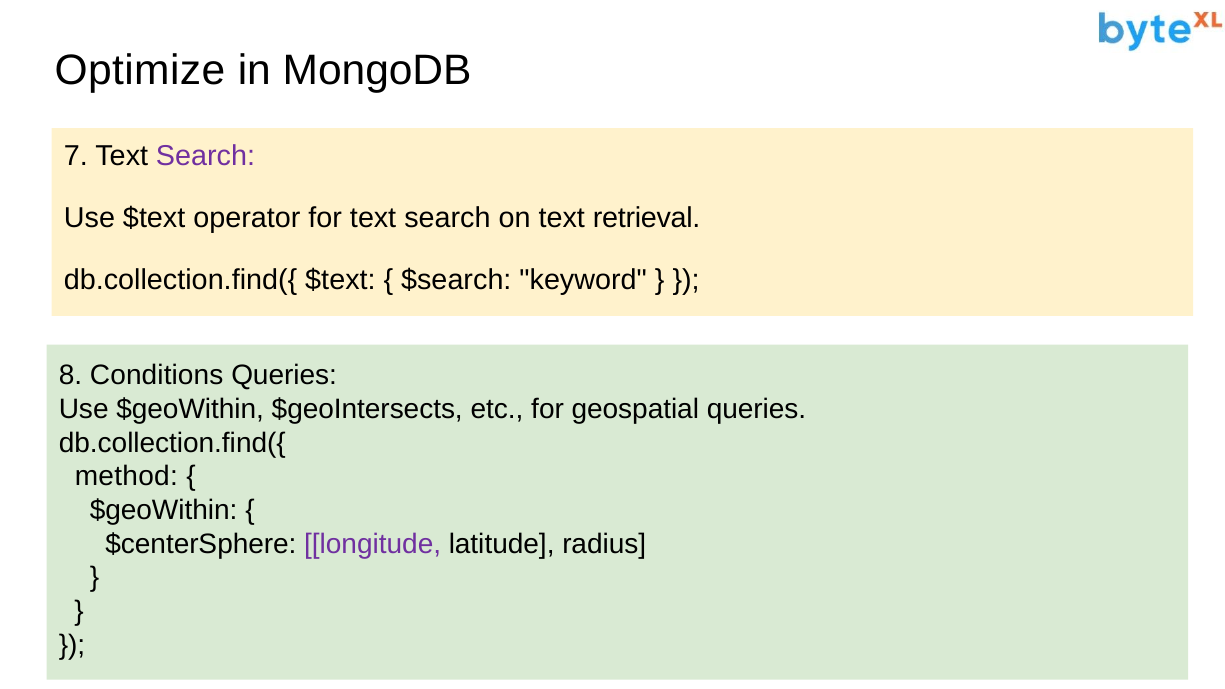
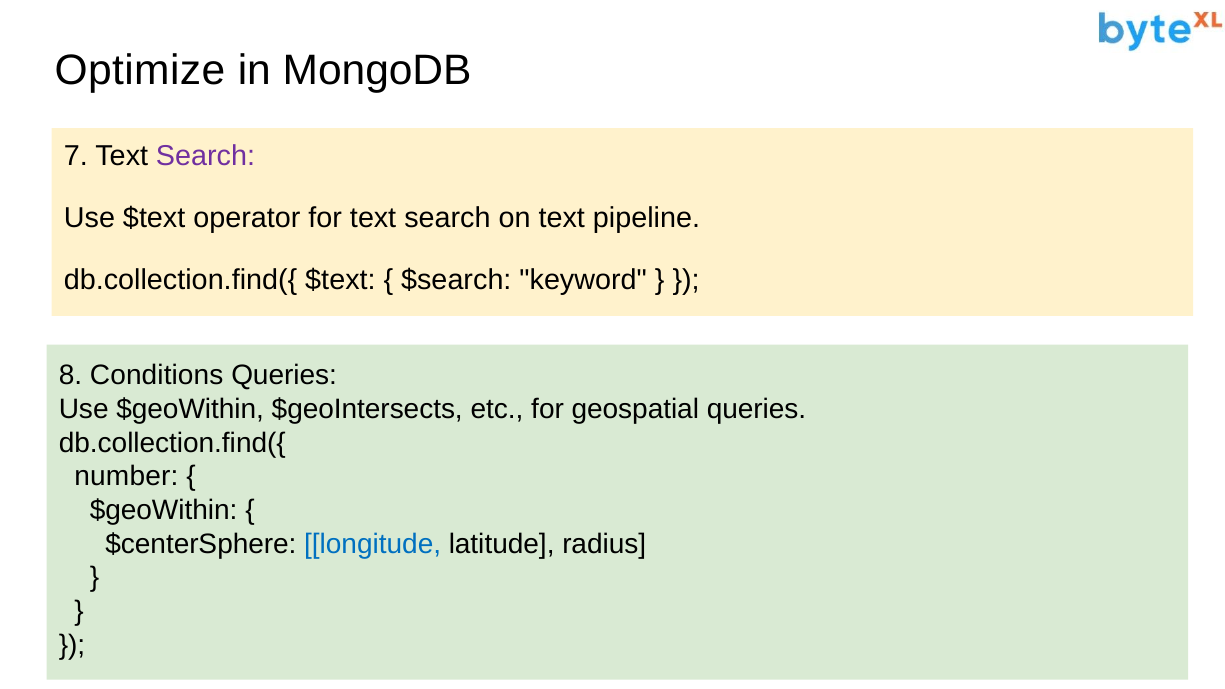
retrieval: retrieval -> pipeline (647, 218)
method: method -> number (126, 477)
longitude colour: purple -> blue (373, 544)
